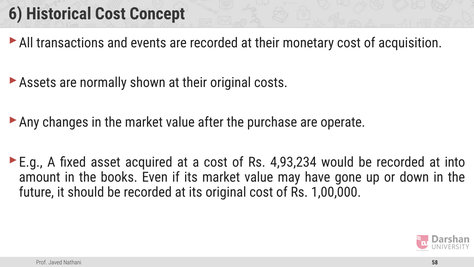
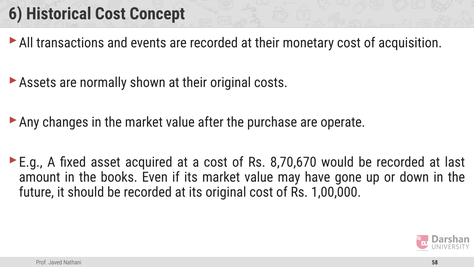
4,93,234: 4,93,234 -> 8,70,670 (293, 162)
into: into -> last (455, 162)
